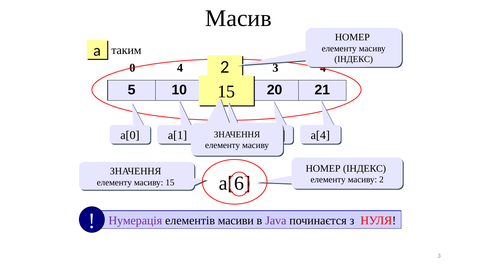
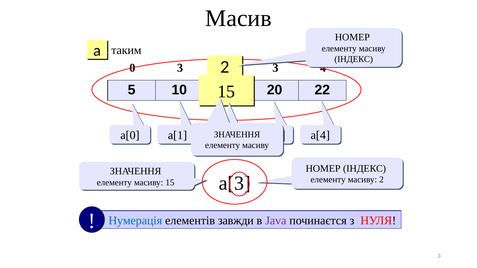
0 4: 4 -> 3 (180, 68)
21: 21 -> 22 (322, 90)
a[6: a[6 -> a[3 (235, 183)
Нумерація colour: purple -> blue (135, 221)
масиви: масиви -> завжди (236, 221)
